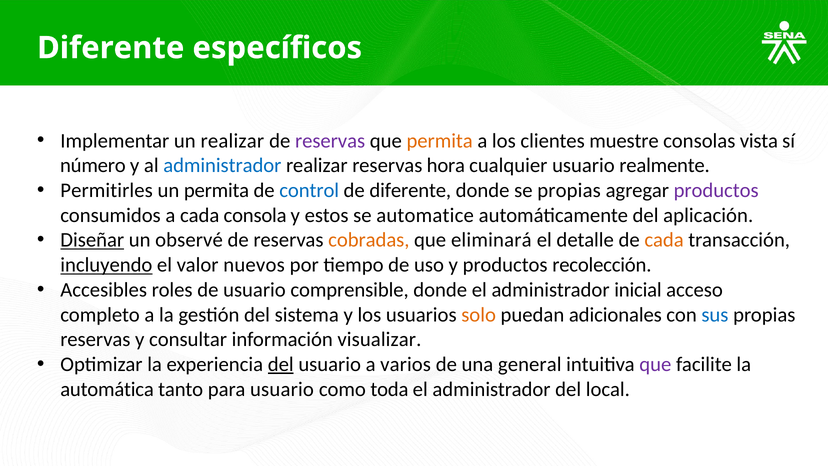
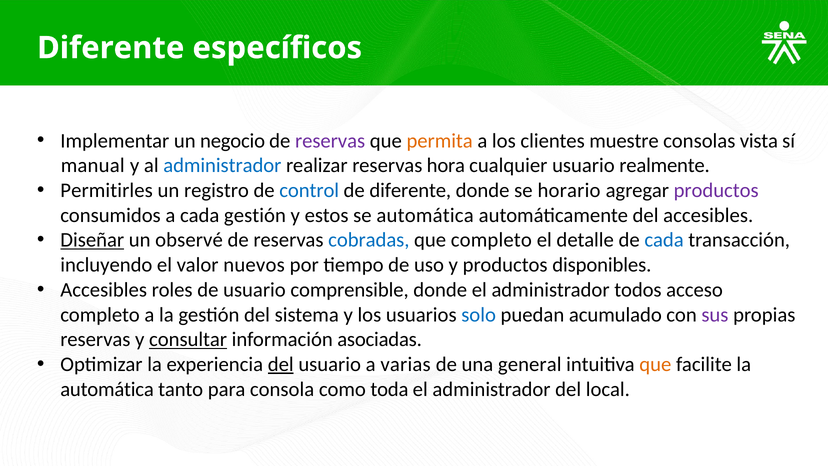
un realizar: realizar -> negocio (233, 141)
número: número -> manual (93, 166)
un permita: permita -> registro (216, 190)
se propias: propias -> horario (569, 190)
cada consola: consola -> gestión (255, 215)
se automatice: automatice -> automática (425, 215)
del aplicación: aplicación -> accesibles (708, 215)
cobradas colour: orange -> blue (369, 240)
que eliminará: eliminará -> completo (491, 240)
cada colour: orange -> blue (664, 240)
incluyendo underline: present -> none (106, 265)
recolección: recolección -> disponibles (602, 265)
inicial: inicial -> todos (638, 290)
solo colour: orange -> blue (479, 315)
adicionales: adicionales -> acumulado (615, 315)
sus colour: blue -> purple (715, 315)
consultar underline: none -> present (188, 339)
visualizar: visualizar -> asociadas (380, 339)
varios: varios -> varias (406, 364)
que colour: purple -> orange (655, 364)
para usuario: usuario -> consola (282, 389)
